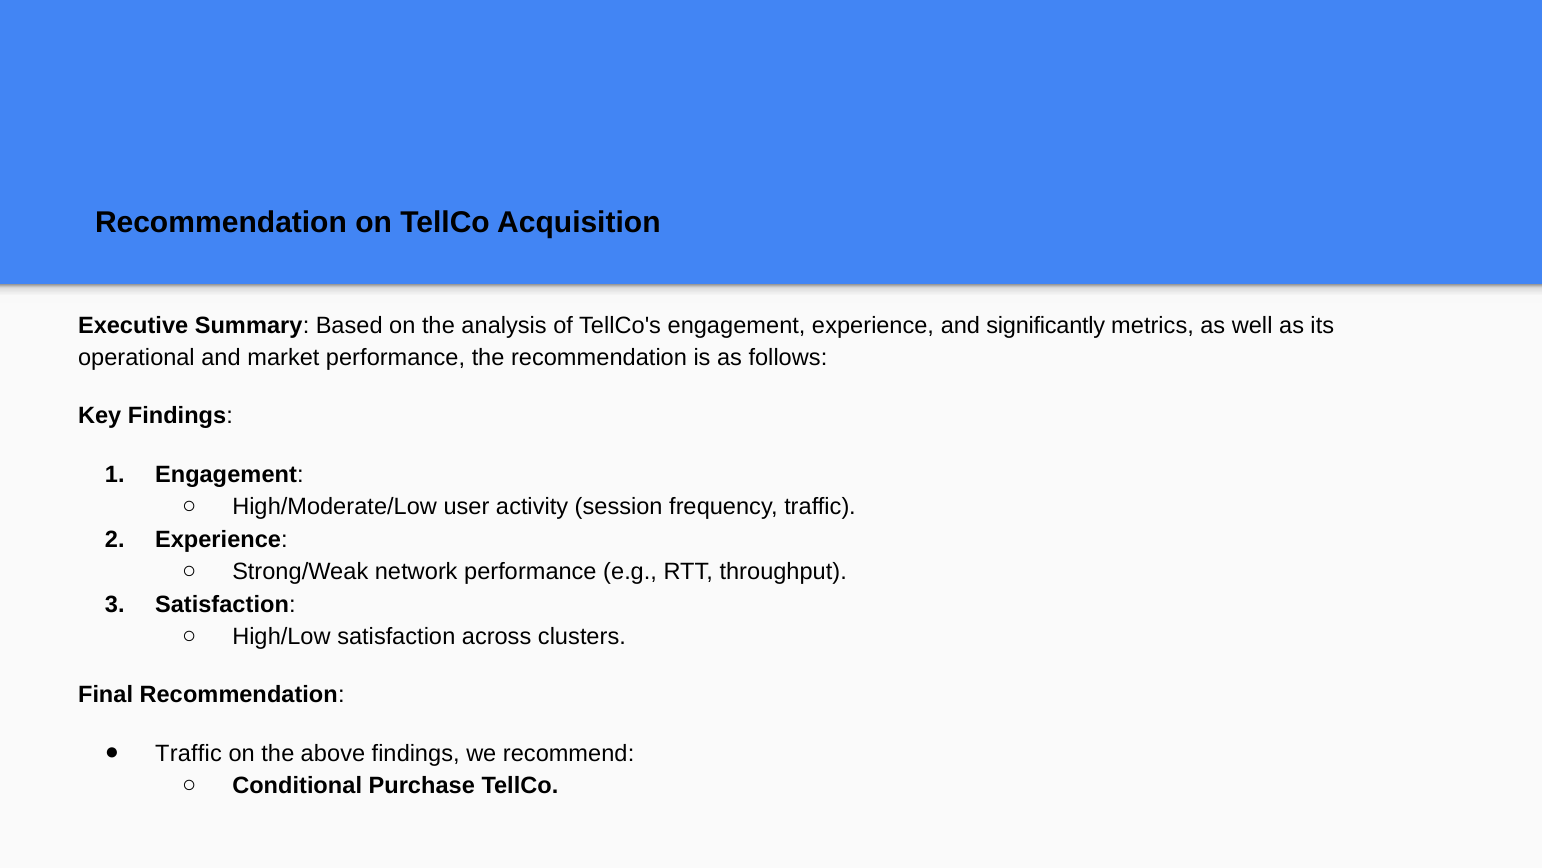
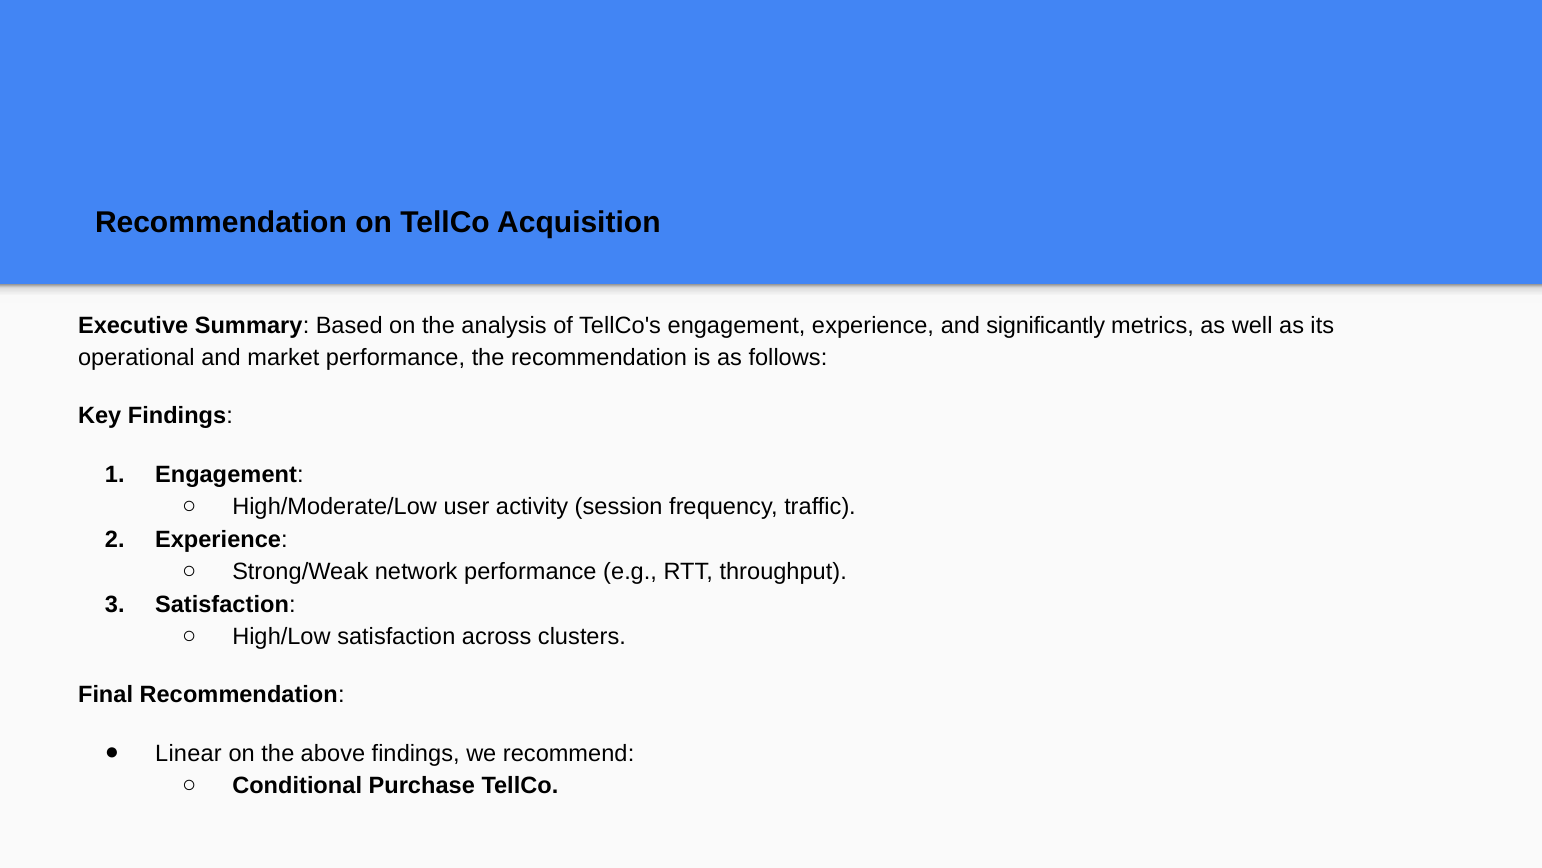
Traffic: Traffic -> Linear (189, 753)
